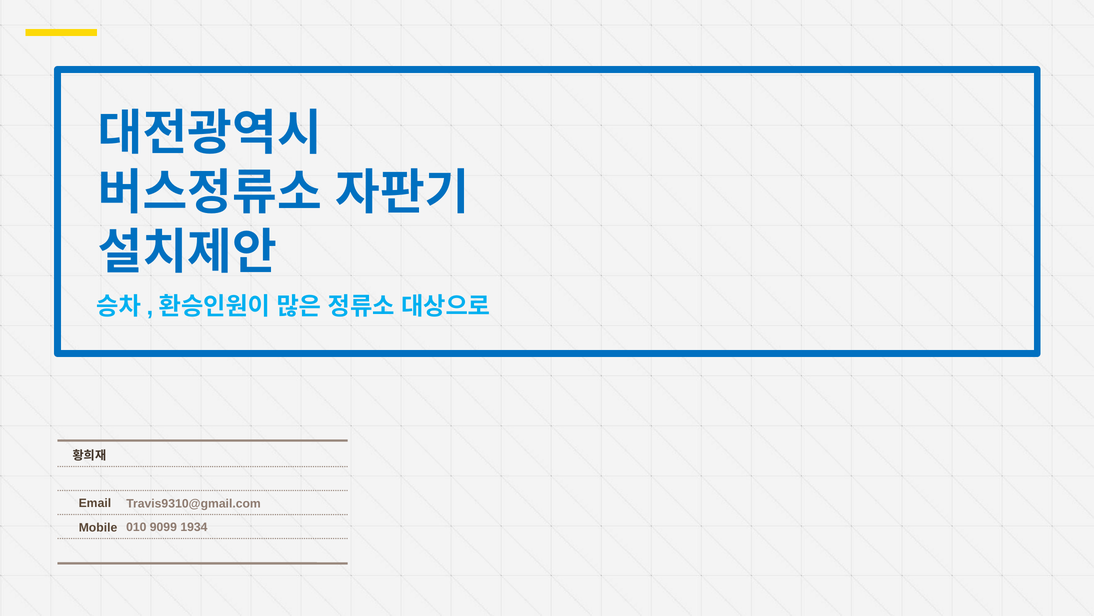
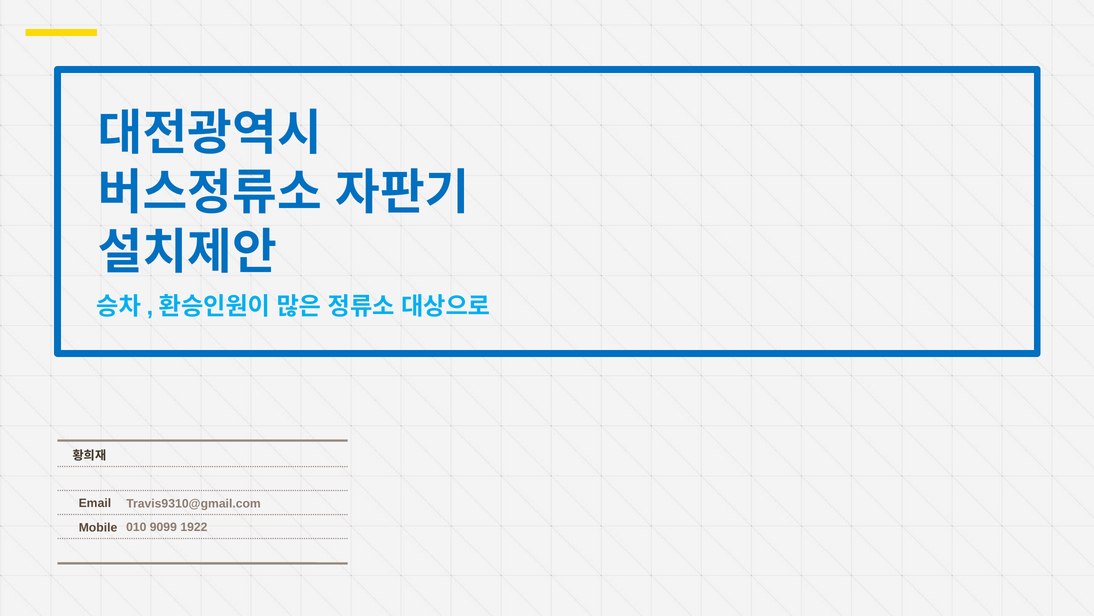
1934: 1934 -> 1922 (194, 527)
